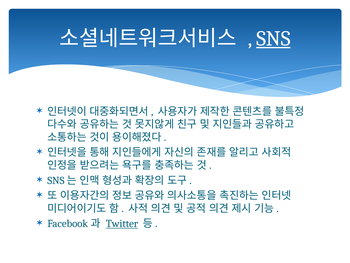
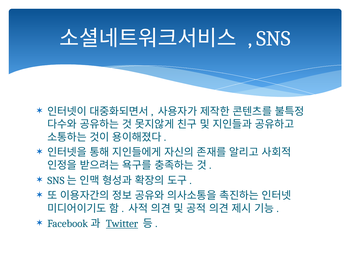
SNS underline: present -> none (273, 38)
